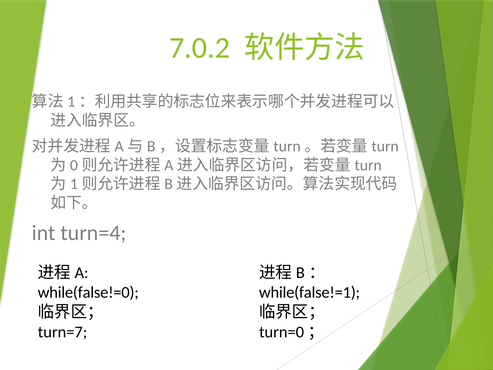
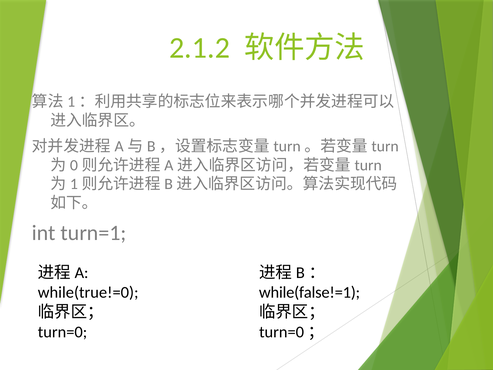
7.0.2: 7.0.2 -> 2.1.2 (200, 48)
turn=4: turn=4 -> turn=1 (93, 233)
while(false!=0: while(false!=0 -> while(true!=0 (88, 292)
turn=7: turn=7 -> turn=0 (62, 332)
